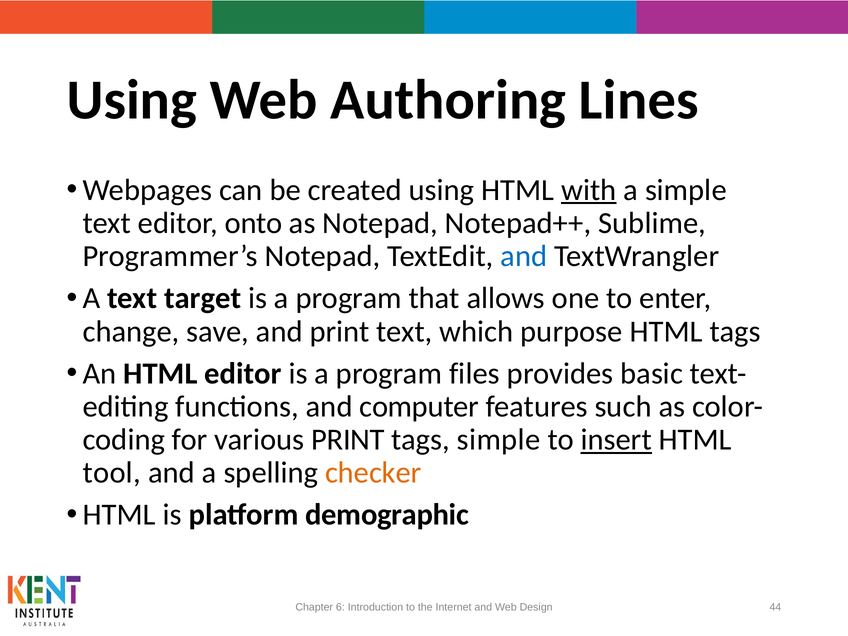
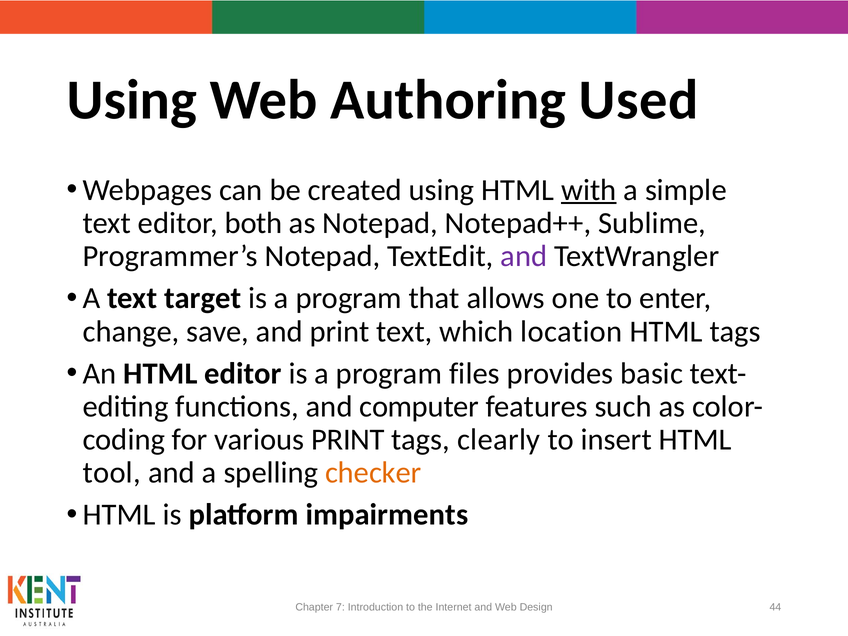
Lines: Lines -> Used (639, 100)
onto: onto -> both (254, 223)
and colour: blue -> purple (524, 256)
purpose: purpose -> location (571, 331)
tags simple: simple -> clearly (499, 440)
insert underline: present -> none (616, 440)
demographic: demographic -> impairments (387, 515)
6: 6 -> 7 (340, 607)
